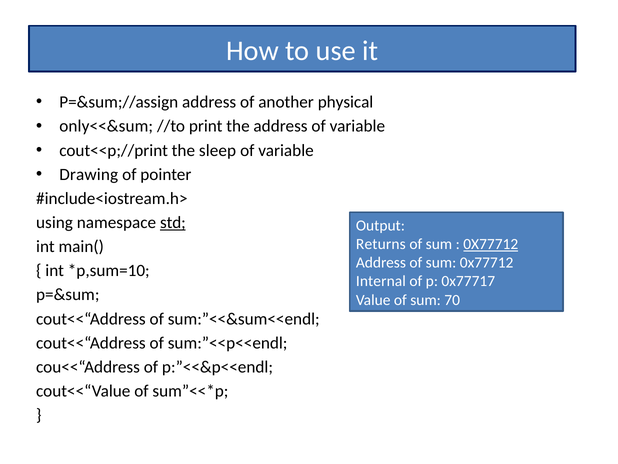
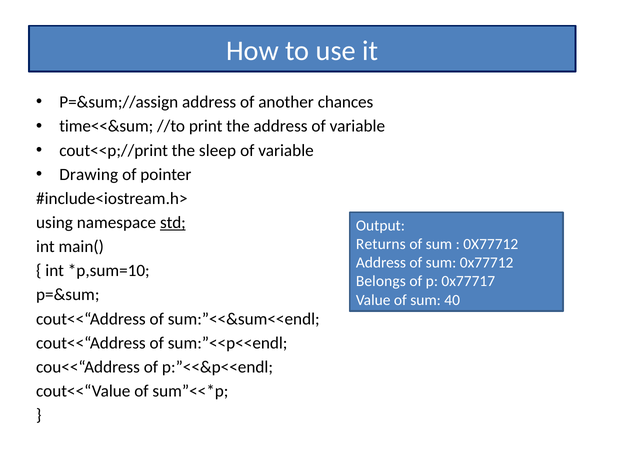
physical: physical -> chances (346, 102)
only<<&sum: only<<&sum -> time<<&sum (106, 126)
0X77712 underline: present -> none (491, 244)
Internal: Internal -> Belongs (381, 281)
70: 70 -> 40 (452, 300)
